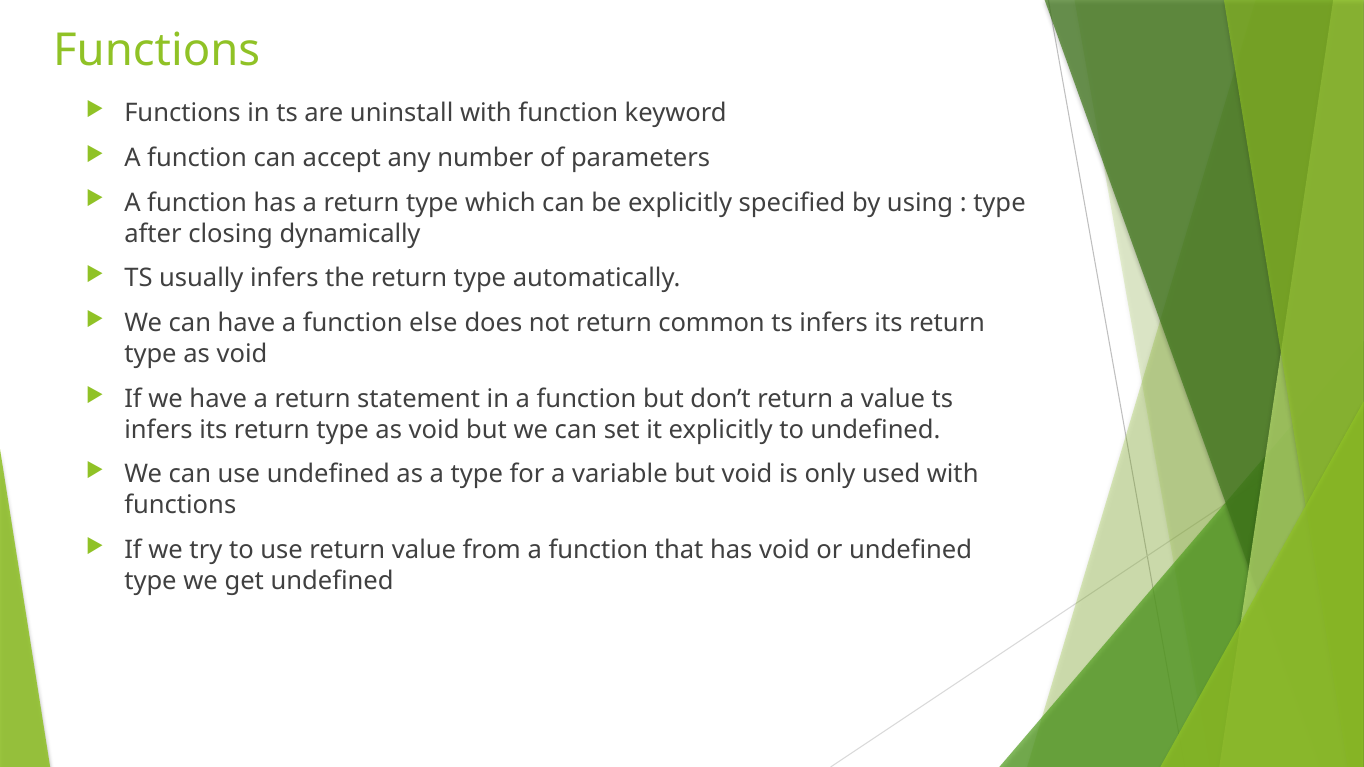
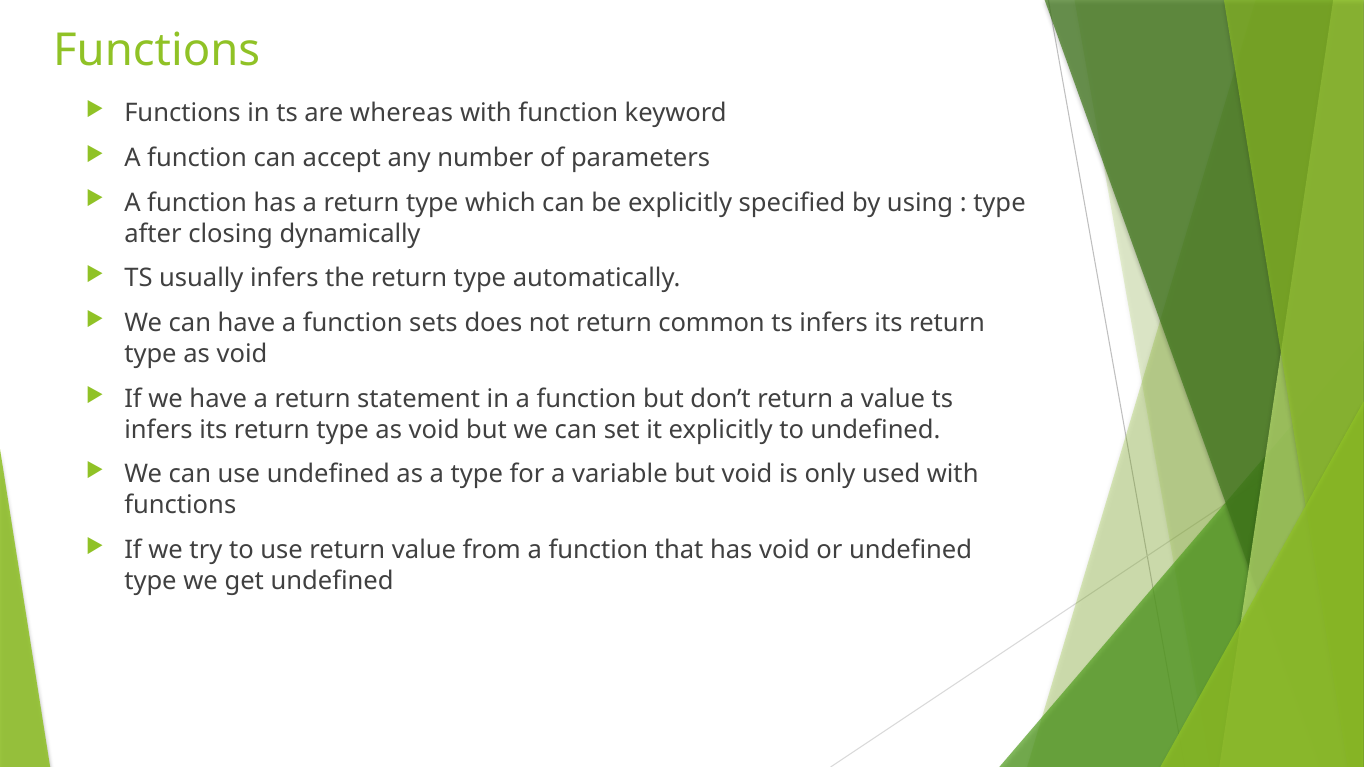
uninstall: uninstall -> whereas (402, 113)
else: else -> sets (433, 324)
